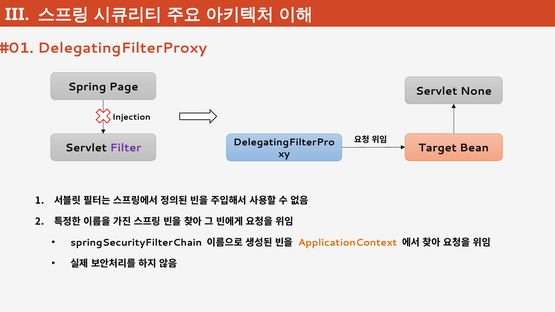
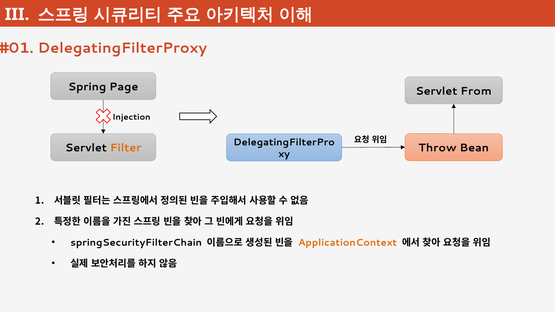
None: None -> From (476, 91)
Target: Target -> Throw (437, 148)
Filter colour: purple -> orange (126, 148)
